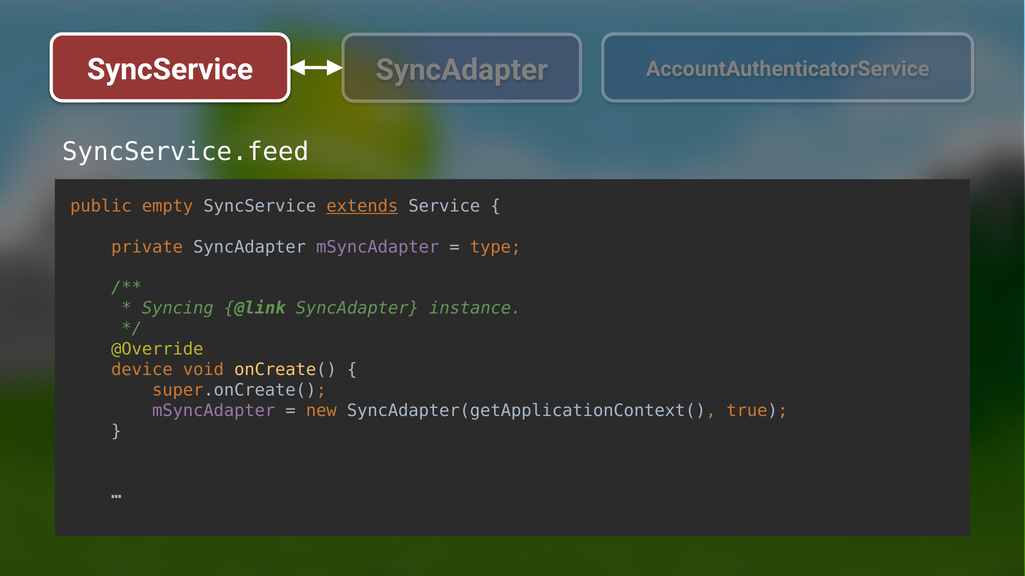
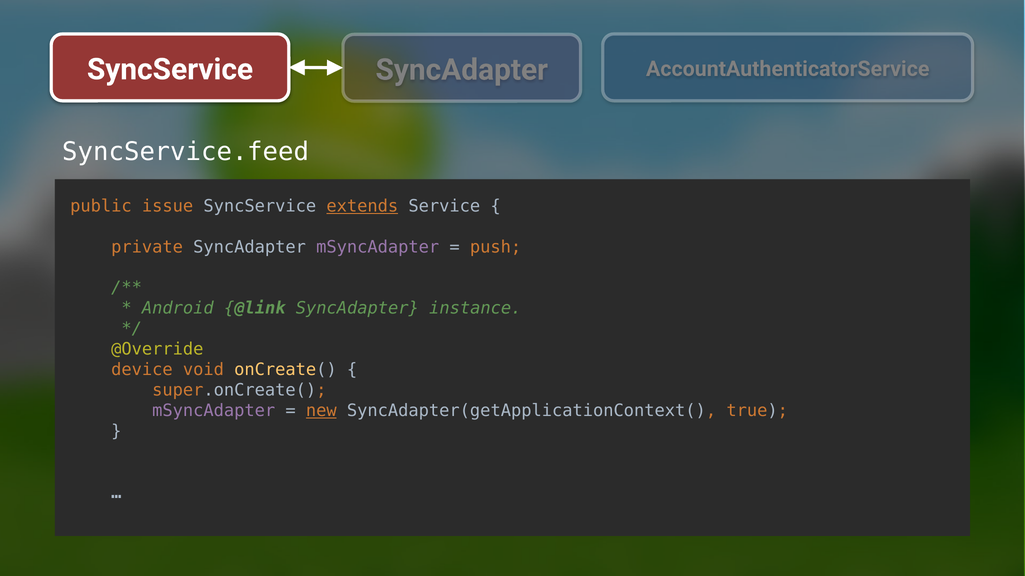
empty: empty -> issue (168, 206)
type: type -> push (496, 247)
Syncing: Syncing -> Android (178, 309)
new underline: none -> present (321, 411)
